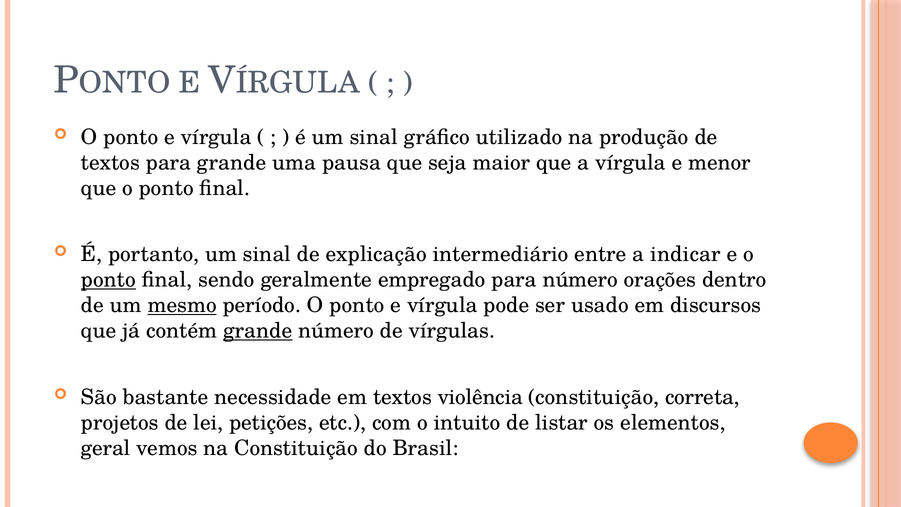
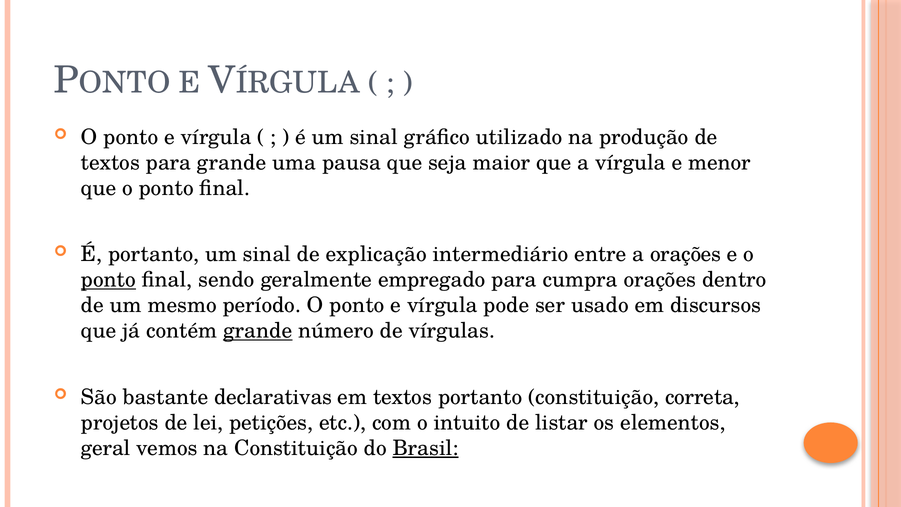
a indicar: indicar -> orações (686, 254)
para número: número -> cumpra (580, 280)
mesmo underline: present -> none (182, 305)
necessidade: necessidade -> declarativas (273, 397)
textos violência: violência -> portanto (480, 397)
Brasil underline: none -> present (426, 448)
